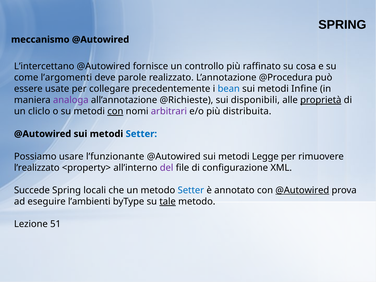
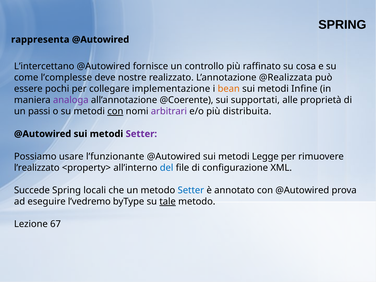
meccanismo: meccanismo -> rappresenta (40, 40)
l’argomenti: l’argomenti -> l’complesse (66, 78)
parole: parole -> nostre (132, 78)
@Procedura: @Procedura -> @Realizzata (286, 78)
usate: usate -> pochi (57, 89)
precedentemente: precedentemente -> implementazione (171, 89)
bean colour: blue -> orange (229, 89)
@Richieste: @Richieste -> @Coerente (186, 100)
disponibili: disponibili -> supportati (255, 100)
proprietà underline: present -> none (321, 100)
cliclo: cliclo -> passi (39, 111)
Setter colour: blue -> purple (141, 134)
del colour: purple -> blue (167, 168)
@Autowired underline: present -> none (302, 190)
l’ambienti: l’ambienti -> l’vedremo (89, 202)
51: 51 -> 67 (56, 224)
